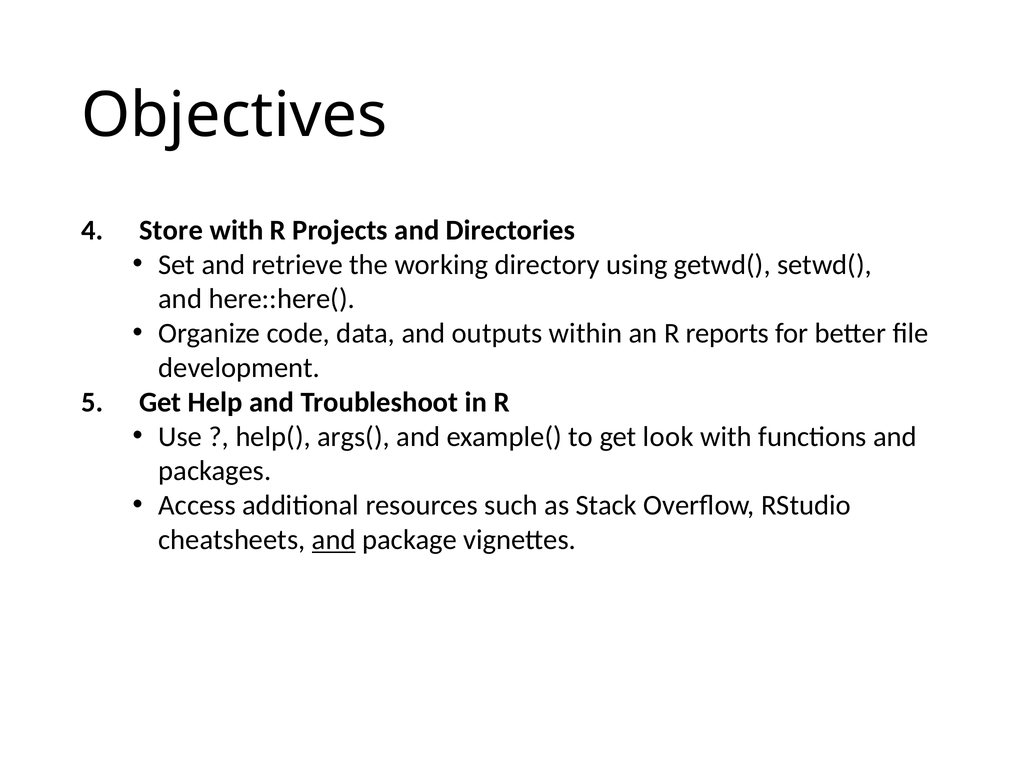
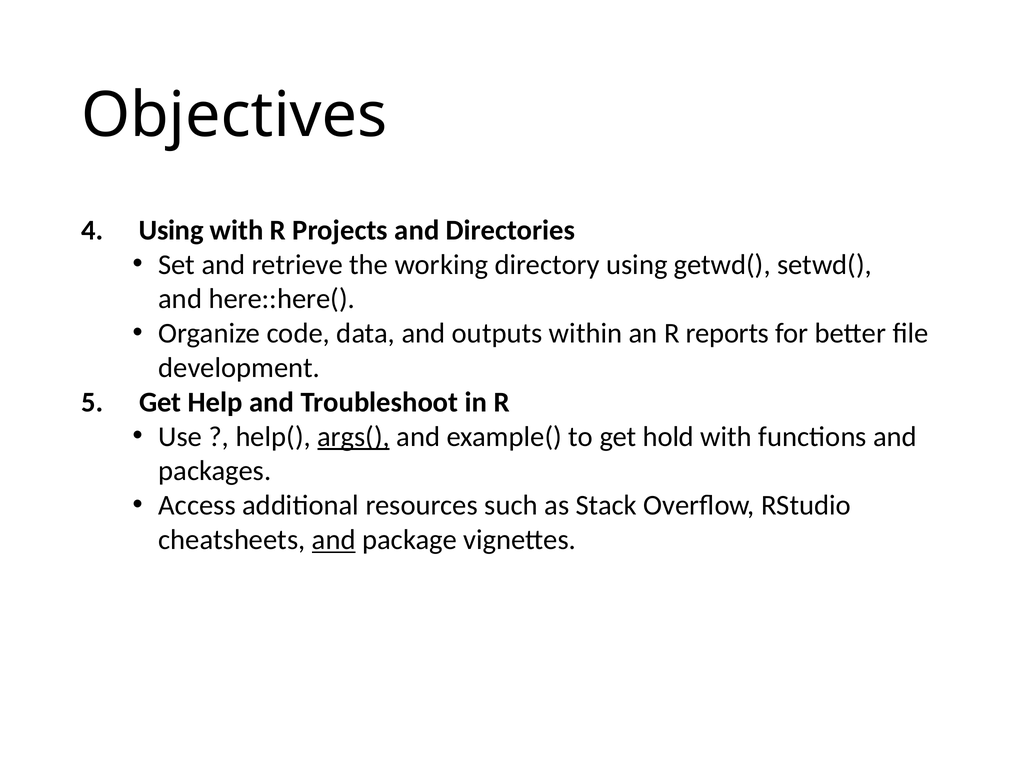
Store: Store -> Using (171, 230)
args( underline: none -> present (354, 436)
look: look -> hold (668, 436)
